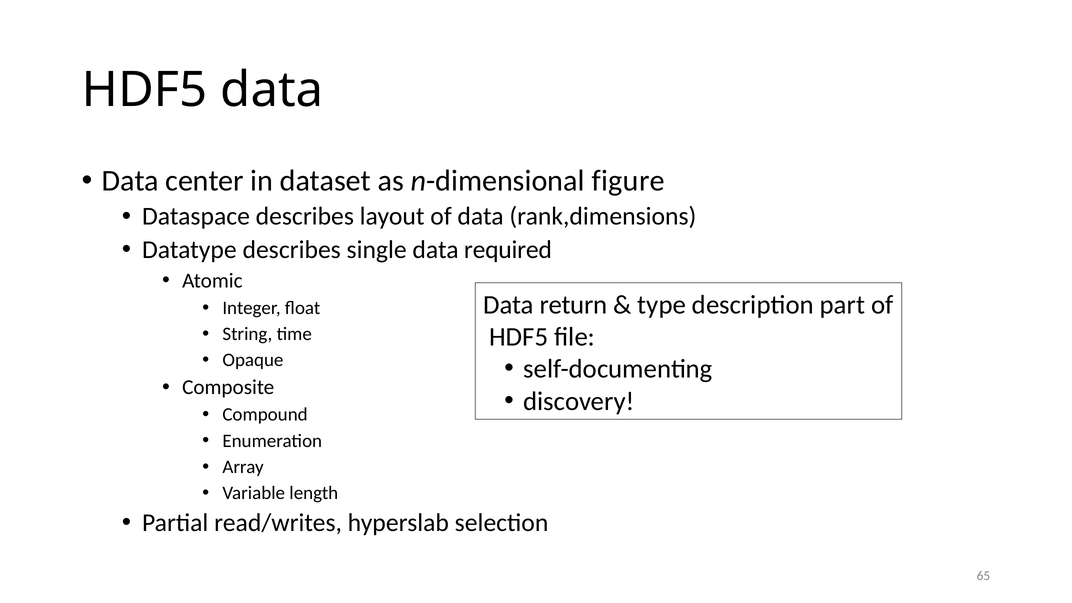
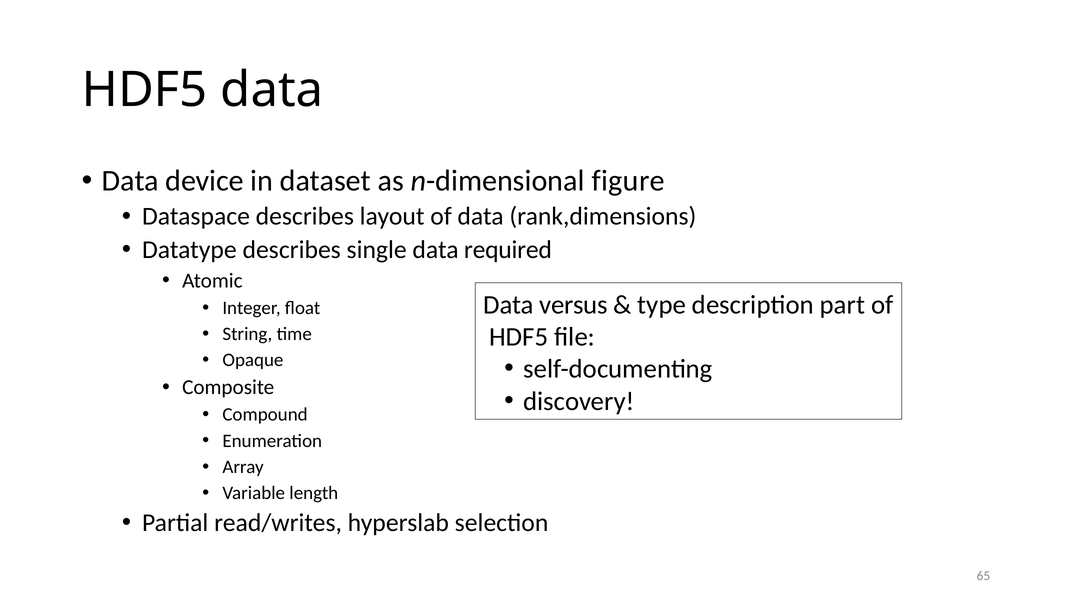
center: center -> device (205, 181)
return: return -> versus (573, 305)
